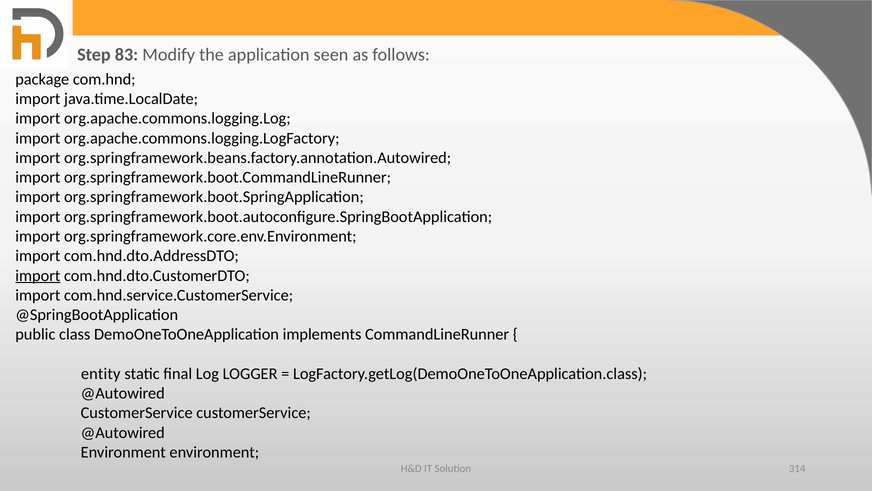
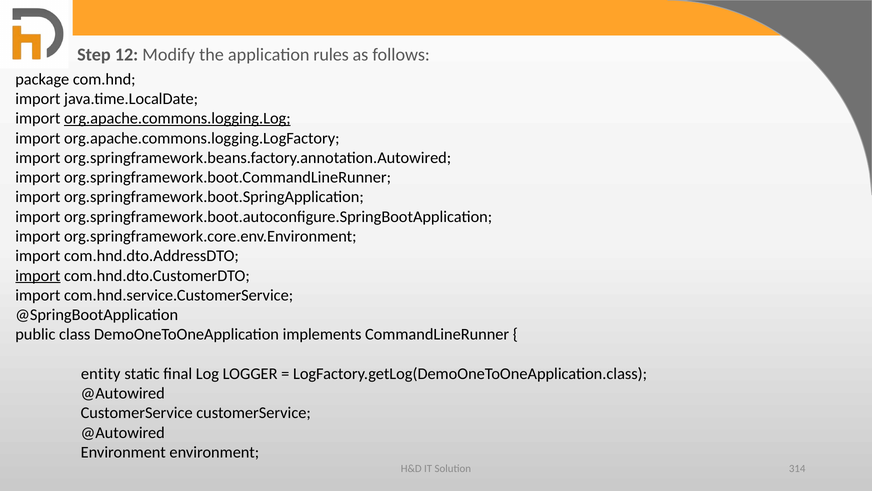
83: 83 -> 12 (127, 55)
seen: seen -> rules (331, 55)
org.apache.commons.logging.Log underline: none -> present (177, 118)
